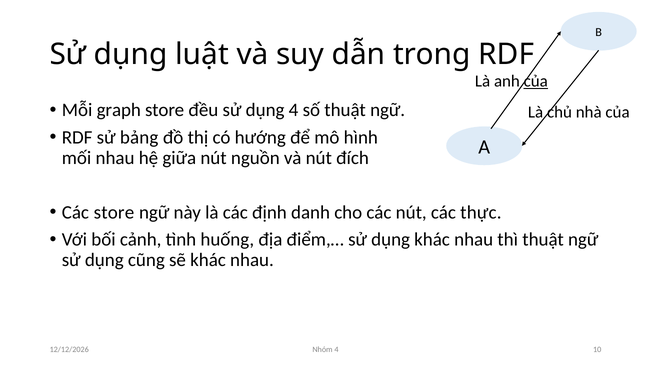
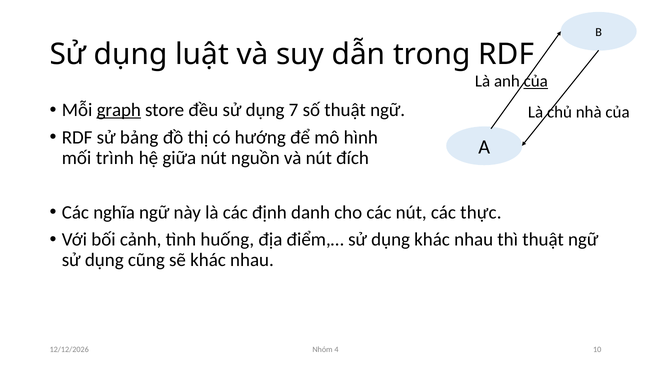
graph underline: none -> present (119, 110)
dụng 4: 4 -> 7 (294, 110)
mối nhau: nhau -> trình (115, 158)
Các store: store -> nghĩa (114, 212)
